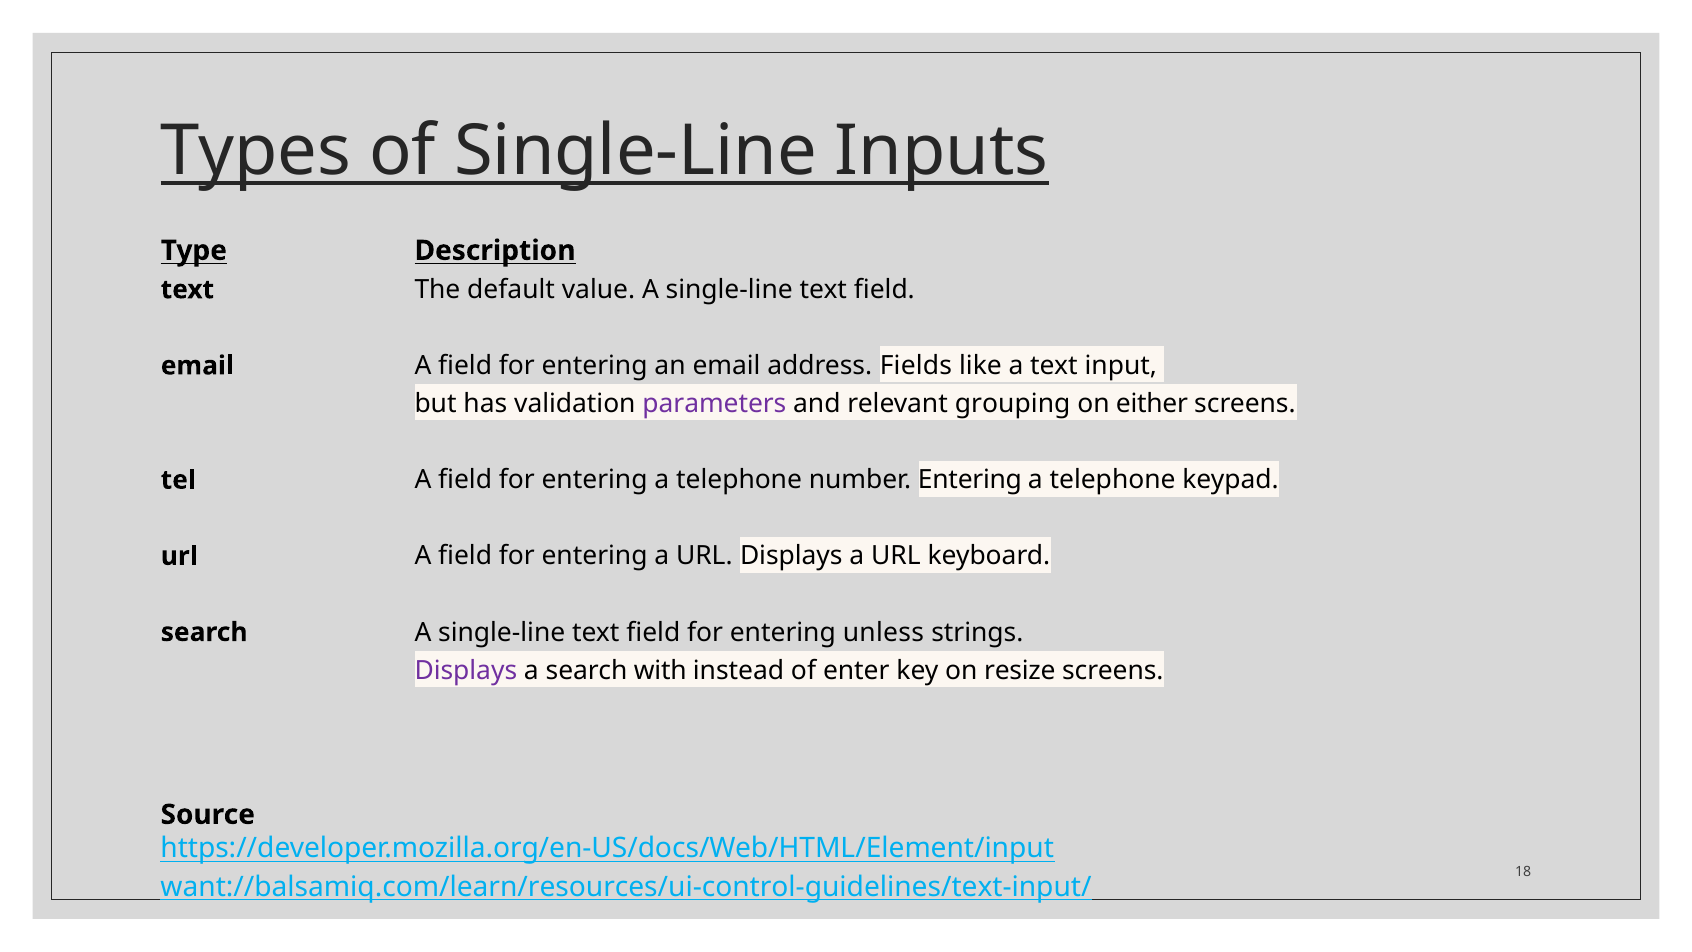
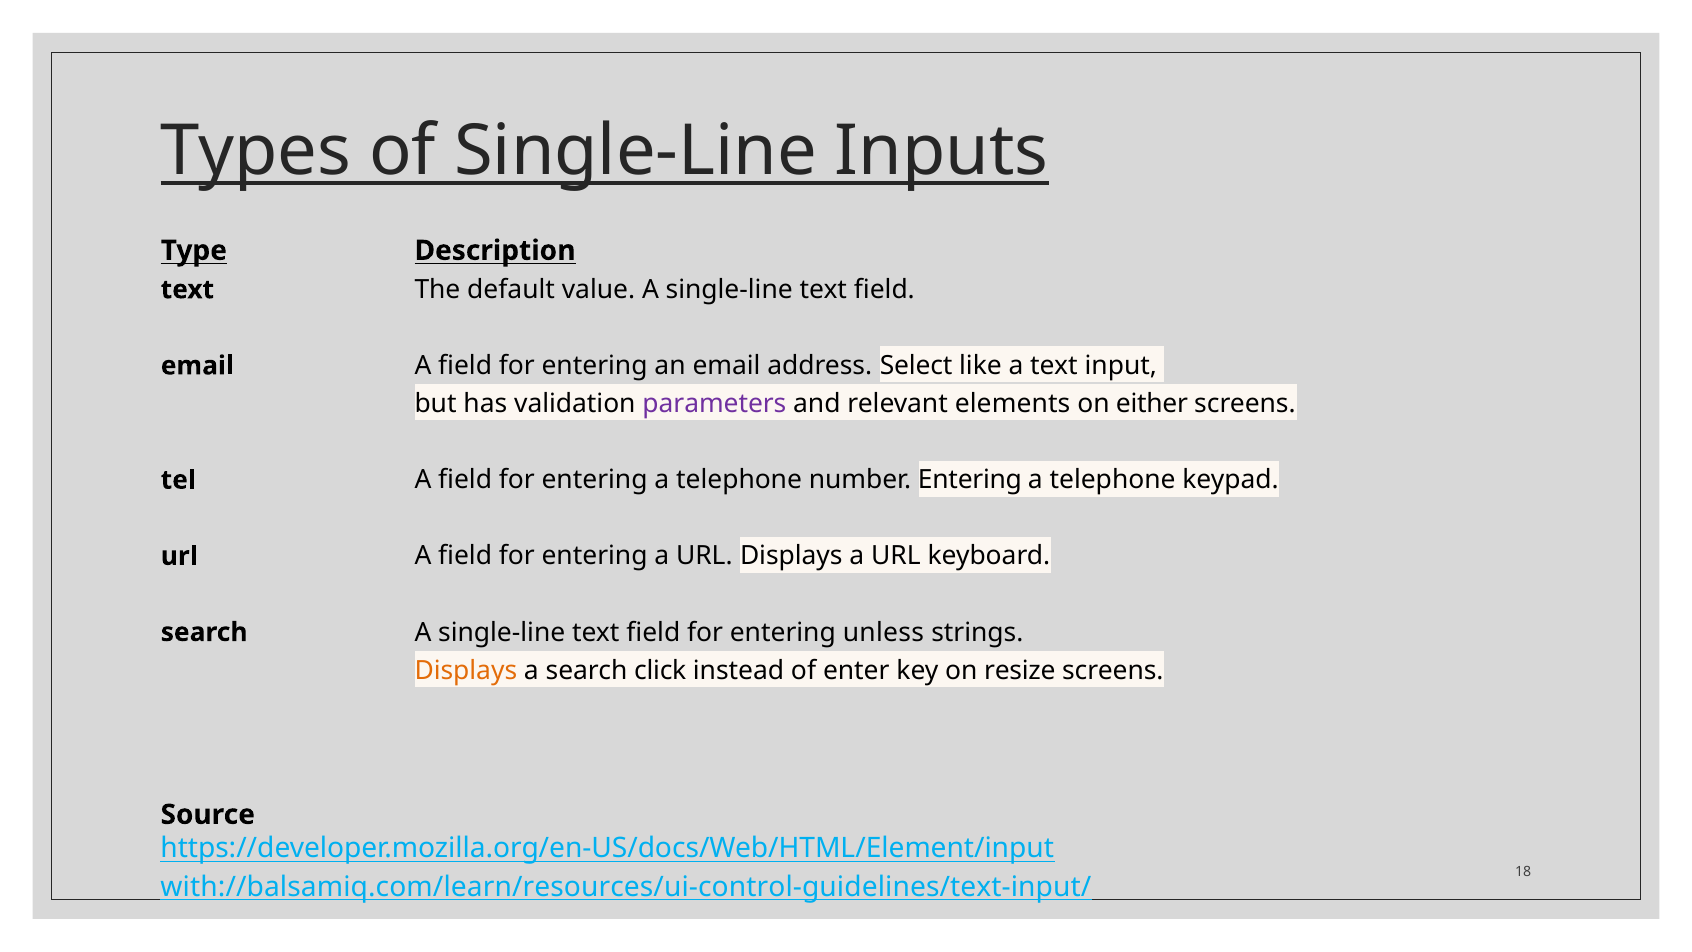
Fields: Fields -> Select (916, 366)
grouping: grouping -> elements (1013, 404)
Displays colour: purple -> orange (466, 670)
with: with -> click (660, 670)
want://balsamiq.com/learn/resources/ui-control-guidelines/text-input/: want://balsamiq.com/learn/resources/ui-control-guidelines/text-input/ -> with://balsamiq.com/learn/resources/ui-control-guidelines/text-input/ (626, 886)
